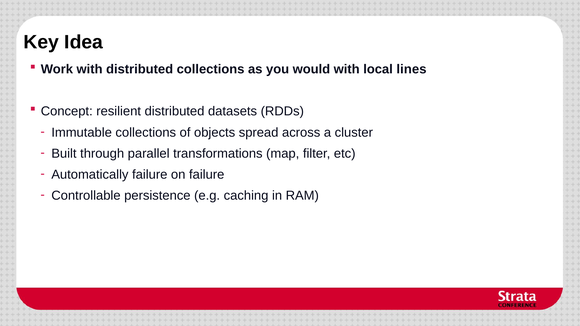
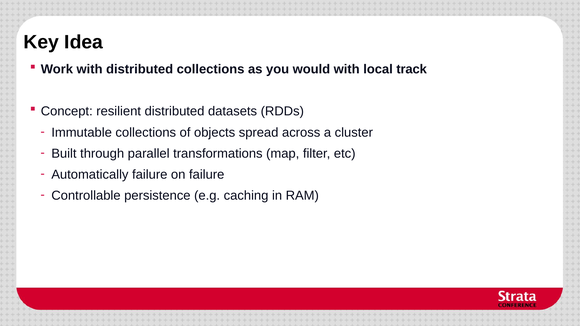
lines: lines -> track (412, 69)
